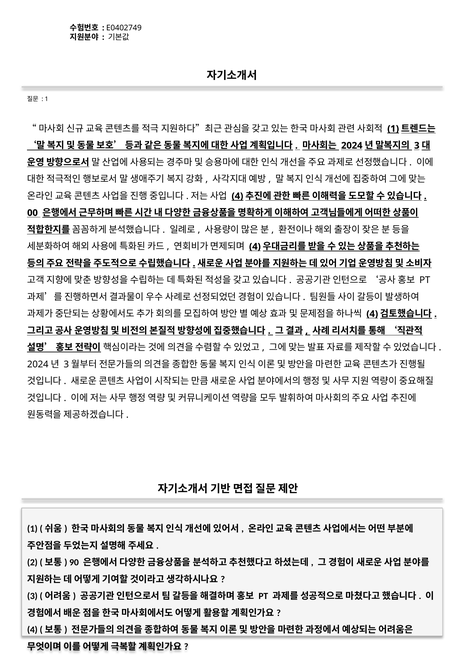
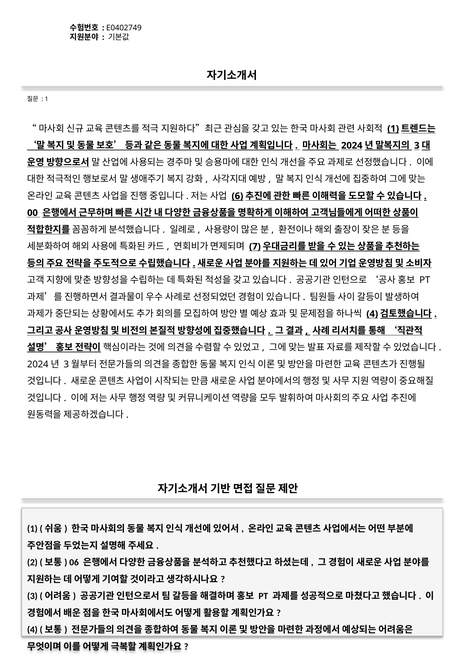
4: 4 -> 6 (237, 196)
4: 4 -> 7 (255, 247)
90: 90 -> 06 (74, 563)
